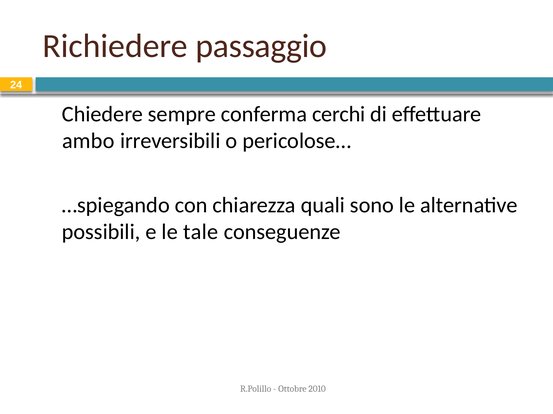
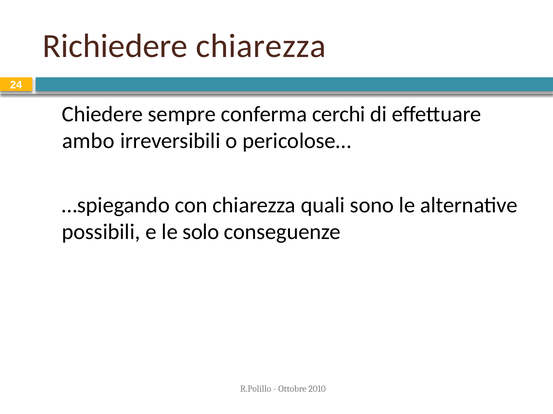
Richiedere passaggio: passaggio -> chiarezza (261, 46)
tale: tale -> solo (201, 232)
